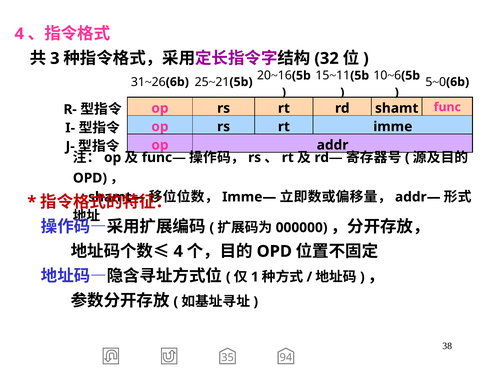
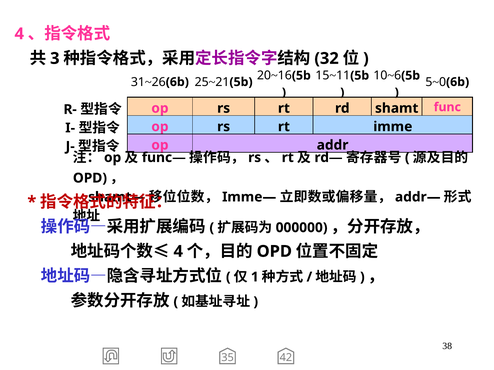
94: 94 -> 42 (286, 358)
